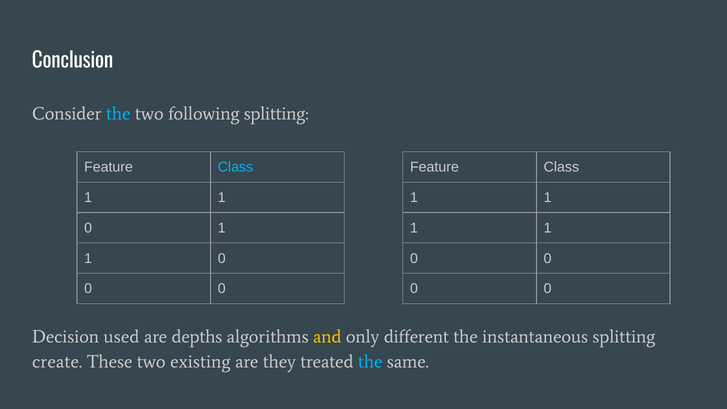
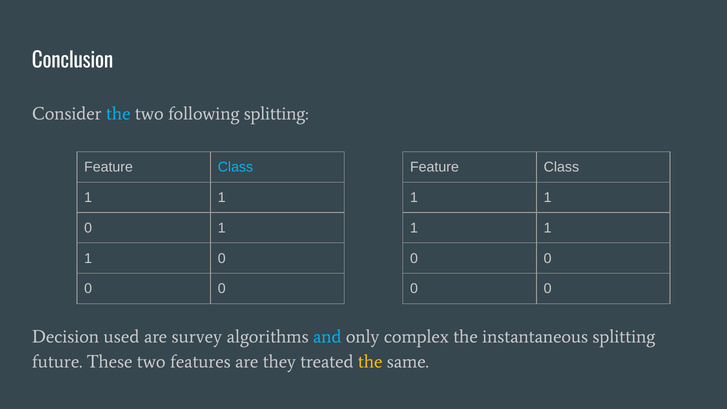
depths: depths -> survey (197, 337)
and colour: yellow -> light blue (327, 337)
different: different -> complex (416, 337)
create: create -> future (57, 362)
existing: existing -> features (200, 362)
the colour: light blue -> yellow (370, 362)
